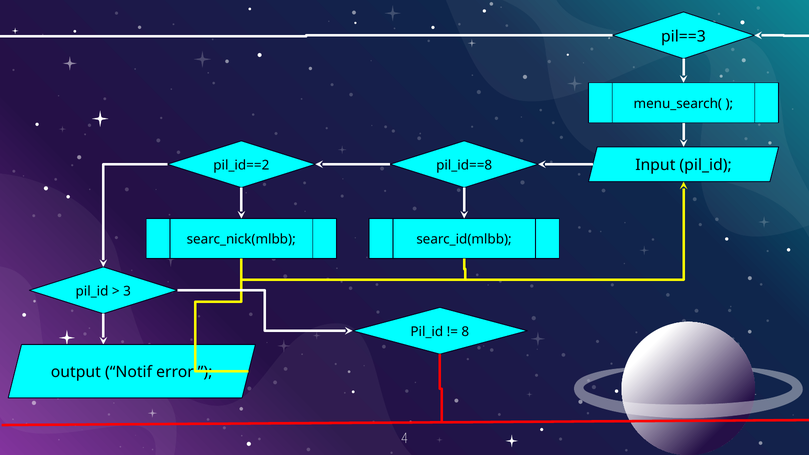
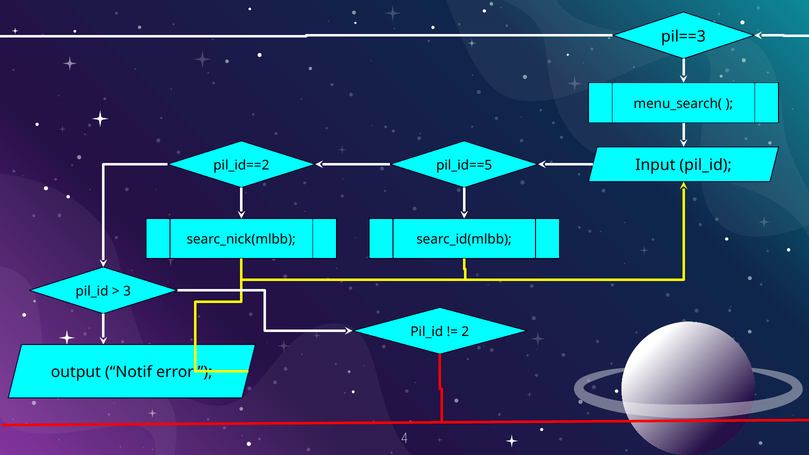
pil_id==8: pil_id==8 -> pil_id==5 (464, 165)
8: 8 -> 2 (465, 332)
